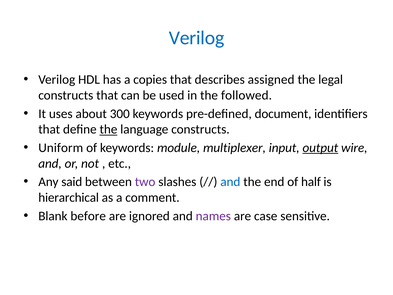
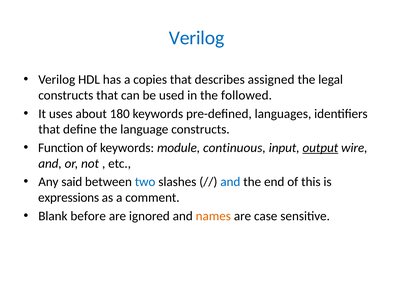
300: 300 -> 180 (120, 114)
document: document -> languages (283, 114)
the underline: present -> none (108, 129)
Uniform: Uniform -> Function (61, 148)
multiplexer: multiplexer -> continuous (234, 148)
two colour: purple -> blue (145, 182)
half: half -> this (311, 182)
hierarchical: hierarchical -> expressions (69, 197)
names colour: purple -> orange (213, 216)
